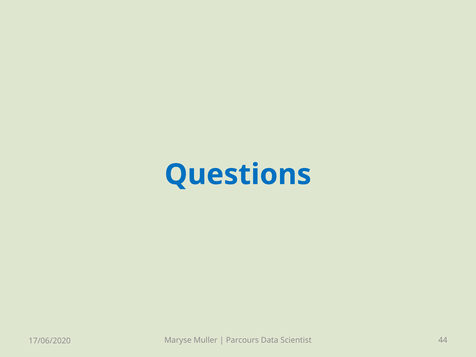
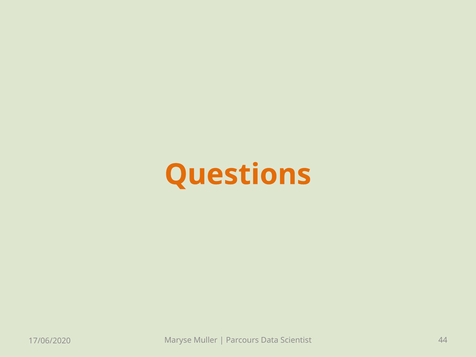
Questions colour: blue -> orange (238, 175)
